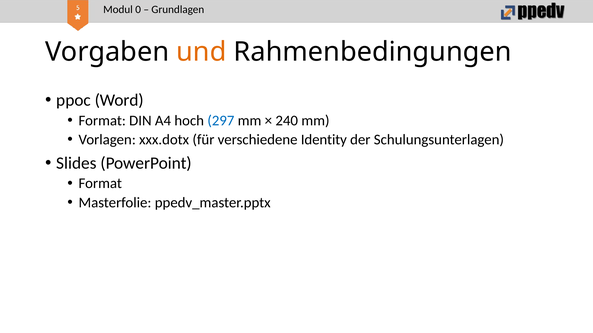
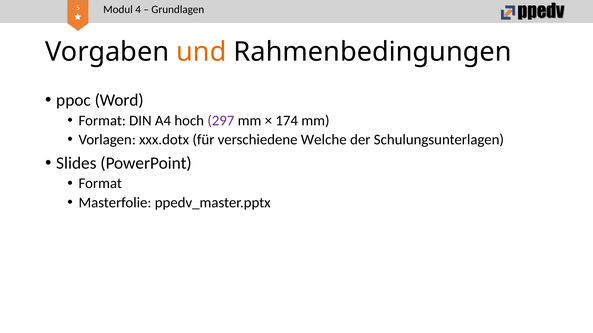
0: 0 -> 4 (138, 10)
297 colour: blue -> purple (221, 121)
240: 240 -> 174 (287, 121)
Identity: Identity -> Welche (324, 140)
